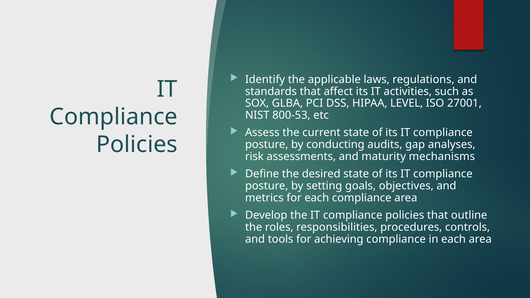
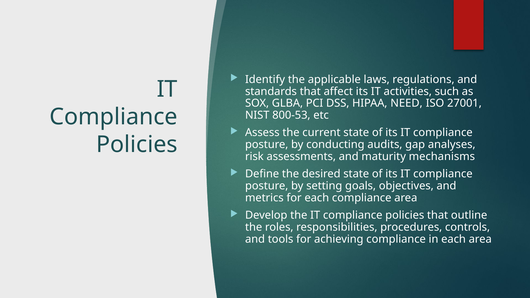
LEVEL: LEVEL -> NEED (407, 103)
